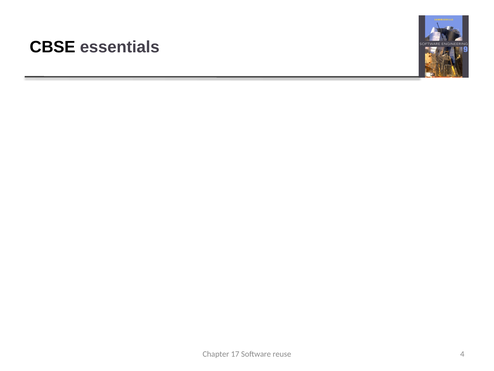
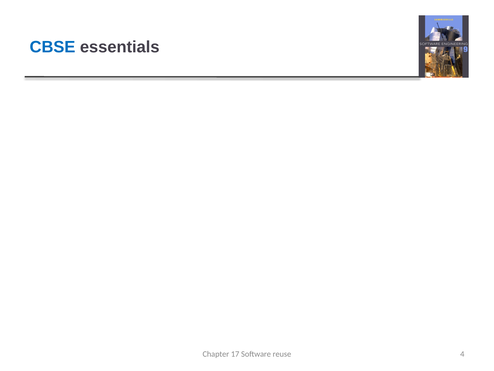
CBSE colour: black -> blue (52, 47)
